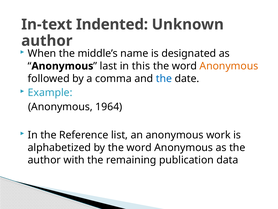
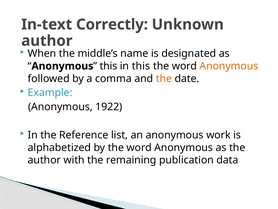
Indented: Indented -> Correctly (112, 24)
last: last -> this (109, 66)
the colour: blue -> orange (164, 78)
1964: 1964 -> 1922 (109, 107)
